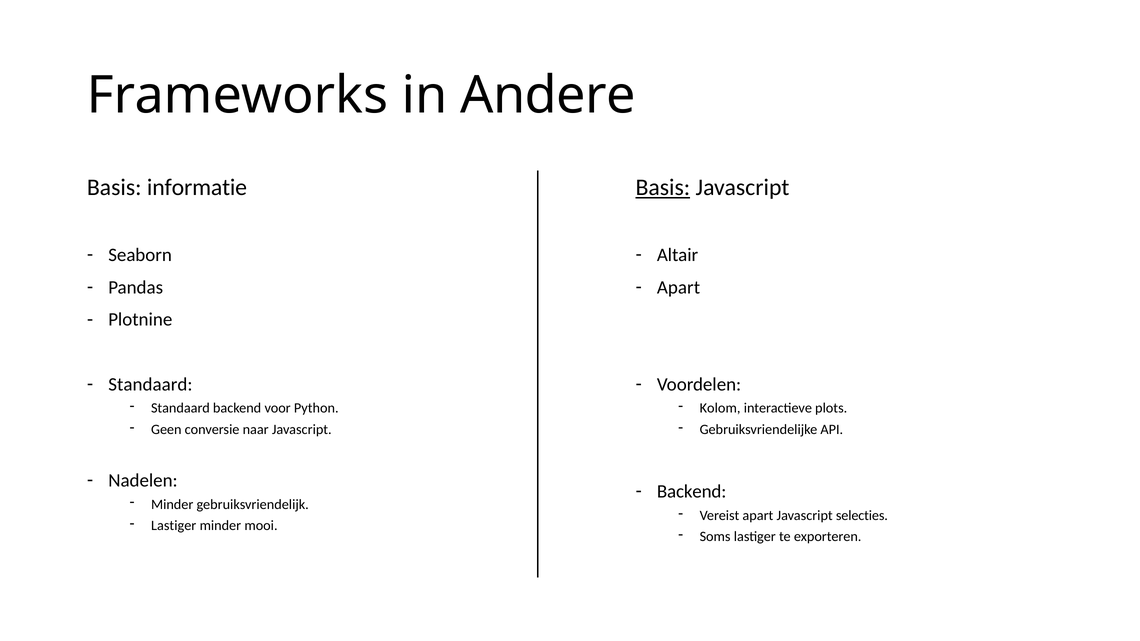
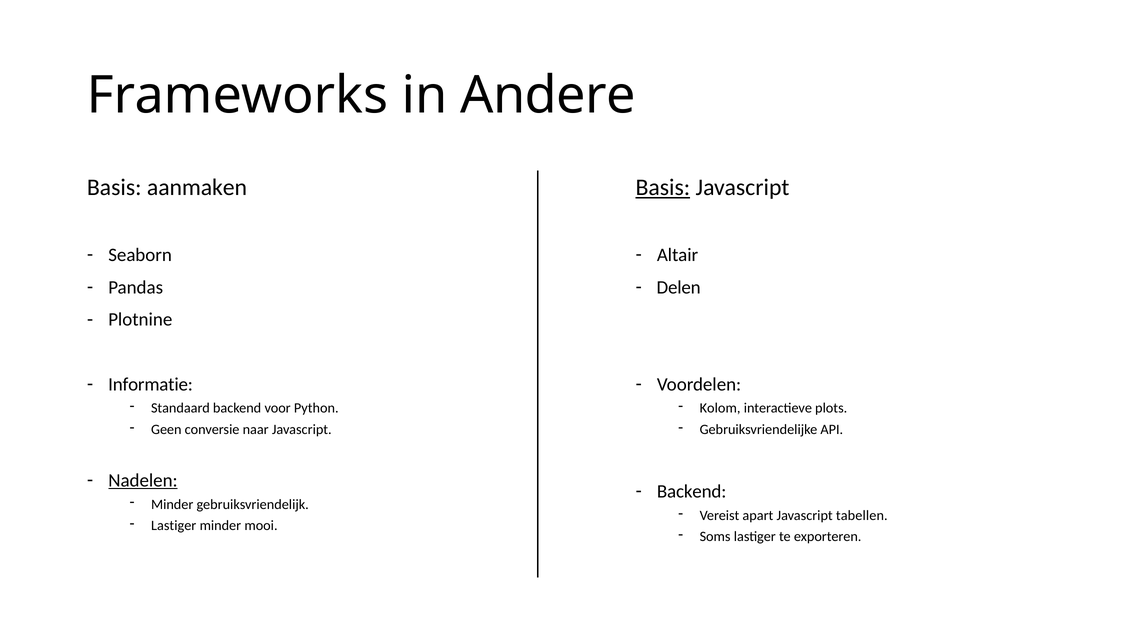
informatie: informatie -> aanmaken (197, 188)
Apart: Apart -> Delen (679, 287)
Standaard: Standaard -> Informatie (151, 384)
Nadelen underline: none -> present (143, 481)
selecties: selecties -> tabellen (862, 516)
